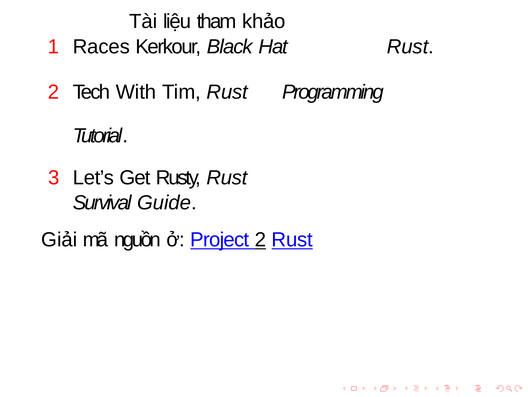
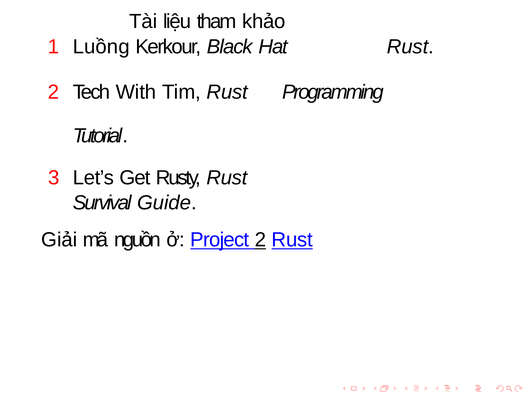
Races: Races -> Luồng (101, 47)
